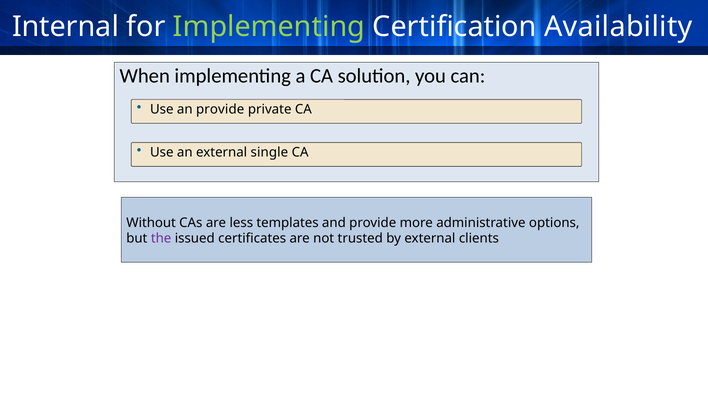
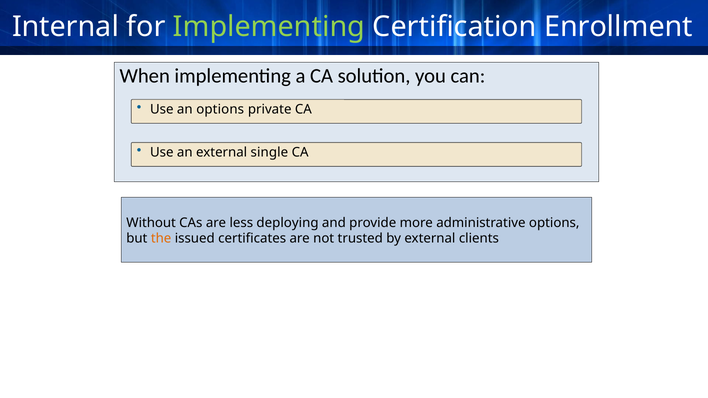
Availability: Availability -> Enrollment (618, 27)
an provide: provide -> options (220, 110)
templates: templates -> deploying (288, 223)
the colour: purple -> orange (161, 239)
